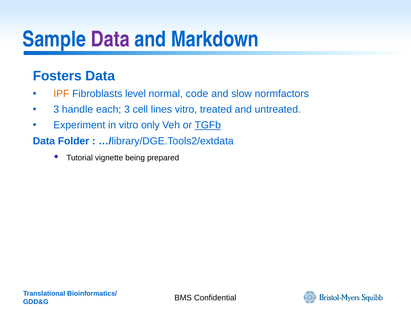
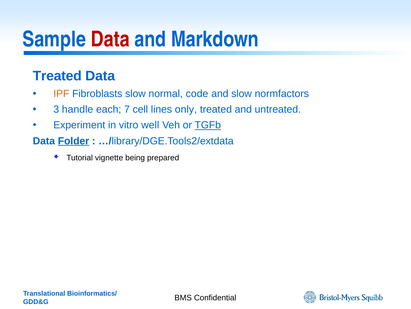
Data colour: purple -> red (110, 39)
Fosters: Fosters -> Treated (57, 76)
Fibroblasts level: level -> slow (135, 94)
each 3: 3 -> 7 (127, 109)
lines vitro: vitro -> only (186, 109)
only: only -> well (150, 125)
Folder underline: none -> present (74, 141)
